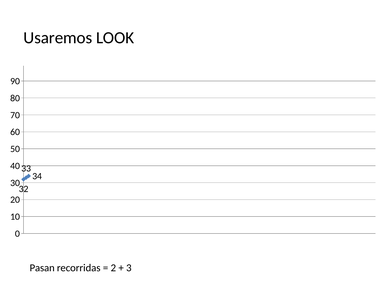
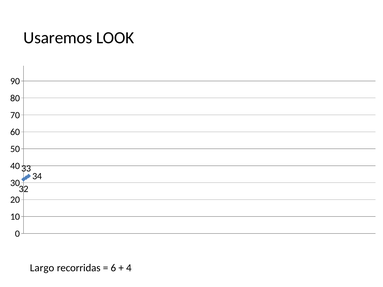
Pasan: Pasan -> Largo (42, 268)
2: 2 -> 6 (113, 268)
3: 3 -> 4 (129, 268)
